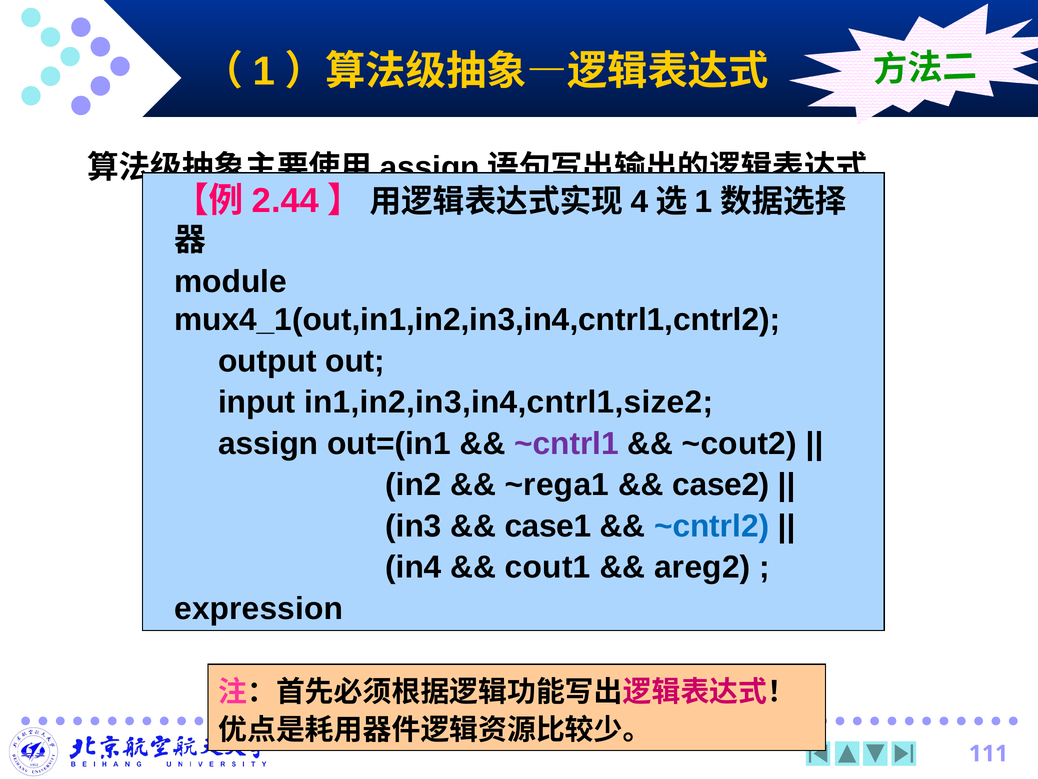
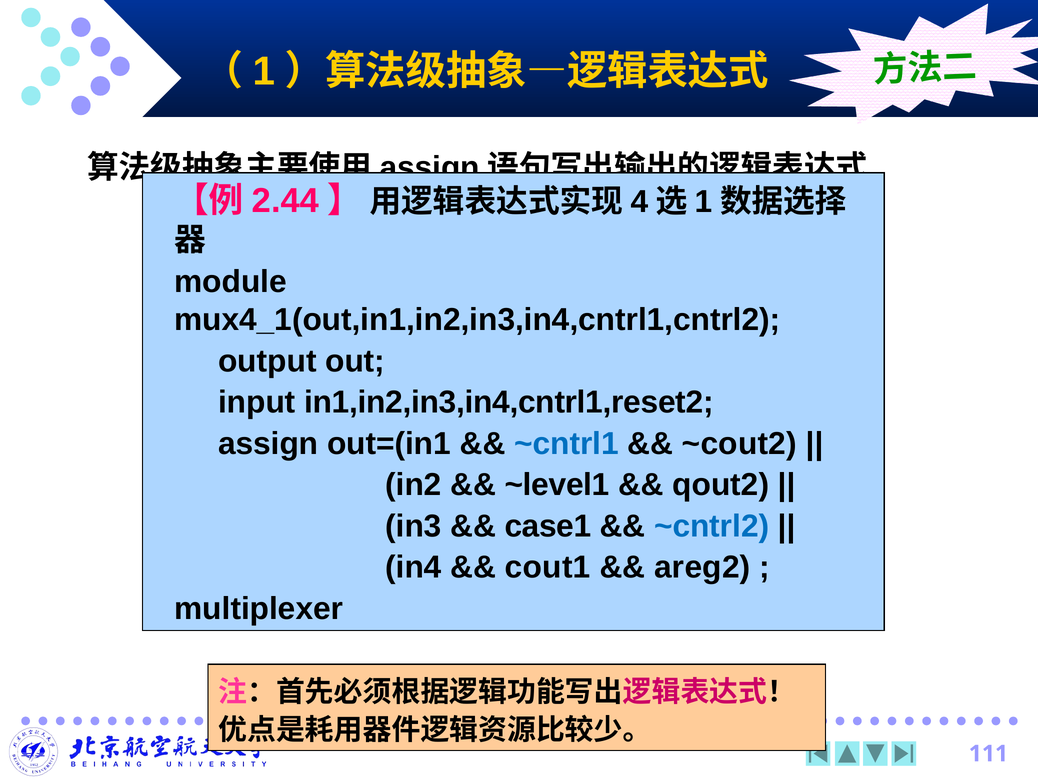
in1,in2,in3,in4,cntrl1,size2: in1,in2,in3,in4,cntrl1,size2 -> in1,in2,in3,in4,cntrl1,reset2 (509, 402)
~cntrl1 colour: purple -> blue (566, 443)
~rega1: ~rega1 -> ~level1 (557, 485)
case2: case2 -> qout2 (721, 485)
expression: expression -> multiplexer (259, 608)
